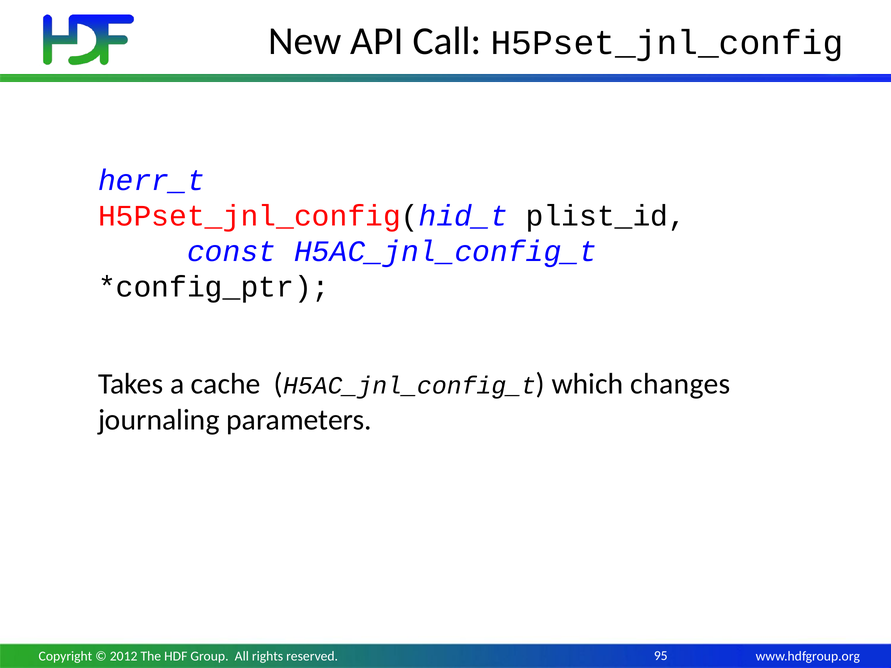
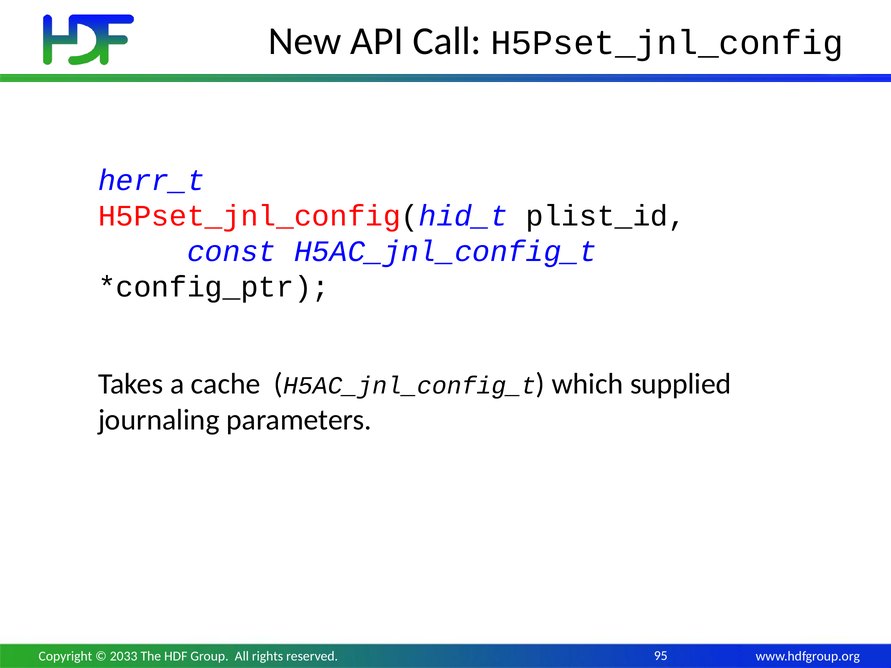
changes: changes -> supplied (681, 384)
2012: 2012 -> 2033 (124, 657)
